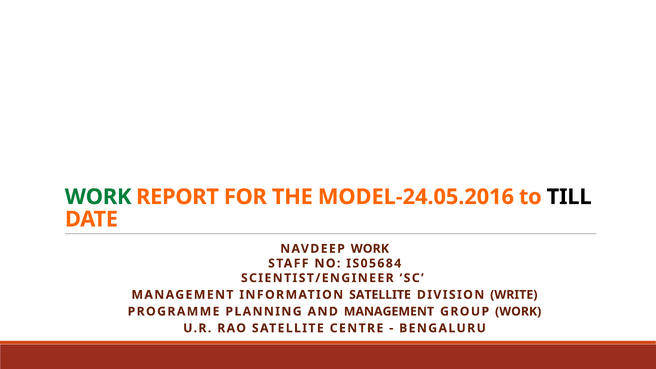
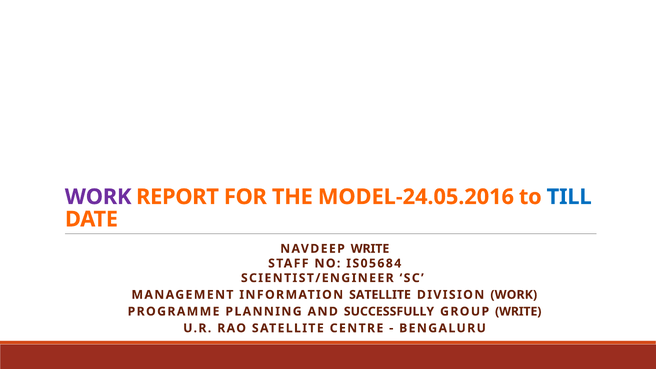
WORK colour: green -> purple (98, 197)
TILL colour: black -> blue (569, 197)
NAVDEEP WORK: WORK -> WRITE (370, 249)
DIVISION WRITE: WRITE -> WORK (514, 295)
AND MANAGEMENT: MANAGEMENT -> SUCCESSFULLY (389, 311)
GROUP WORK: WORK -> WRITE (518, 311)
